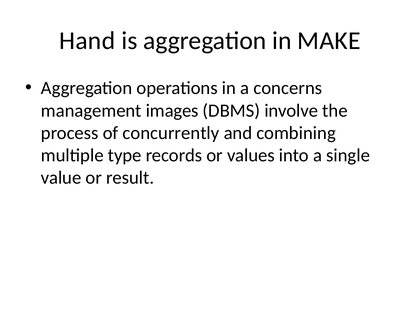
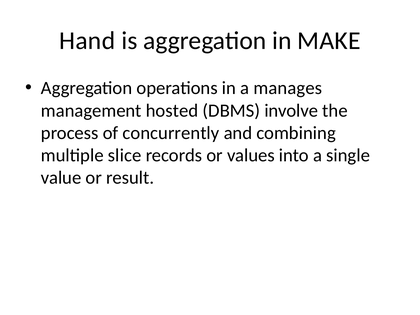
concerns: concerns -> manages (288, 88)
images: images -> hosted (172, 111)
type: type -> slice (125, 155)
